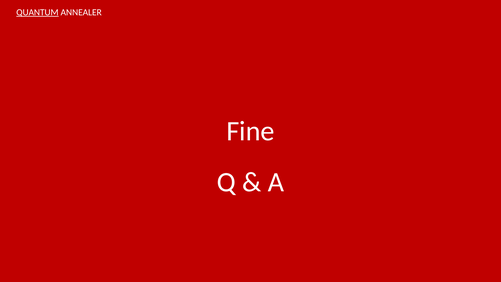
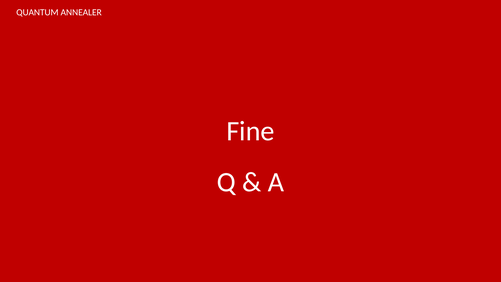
QUANTUM underline: present -> none (37, 12)
